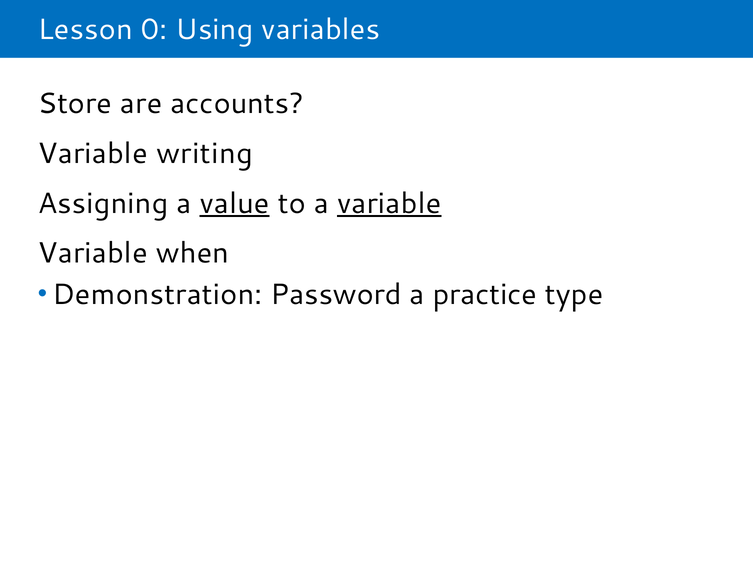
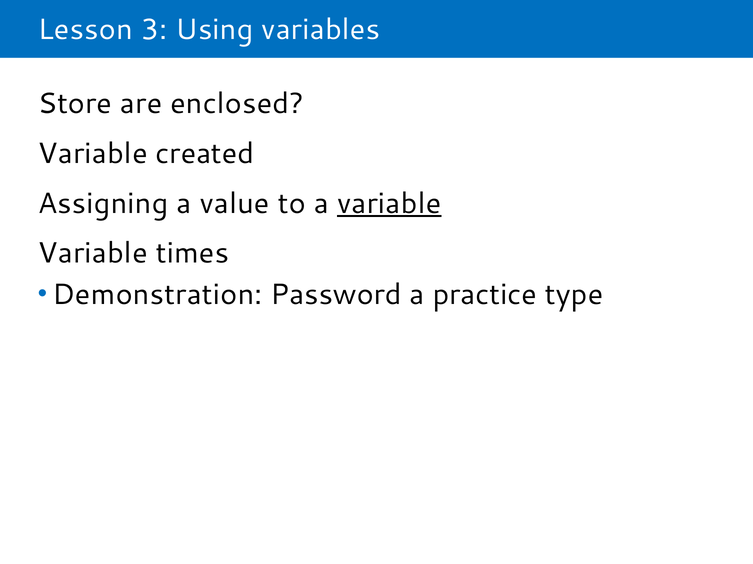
0: 0 -> 3 (154, 30)
accounts: accounts -> enclosed (237, 104)
writing: writing -> created (205, 154)
value underline: present -> none (235, 204)
when: when -> times (192, 254)
